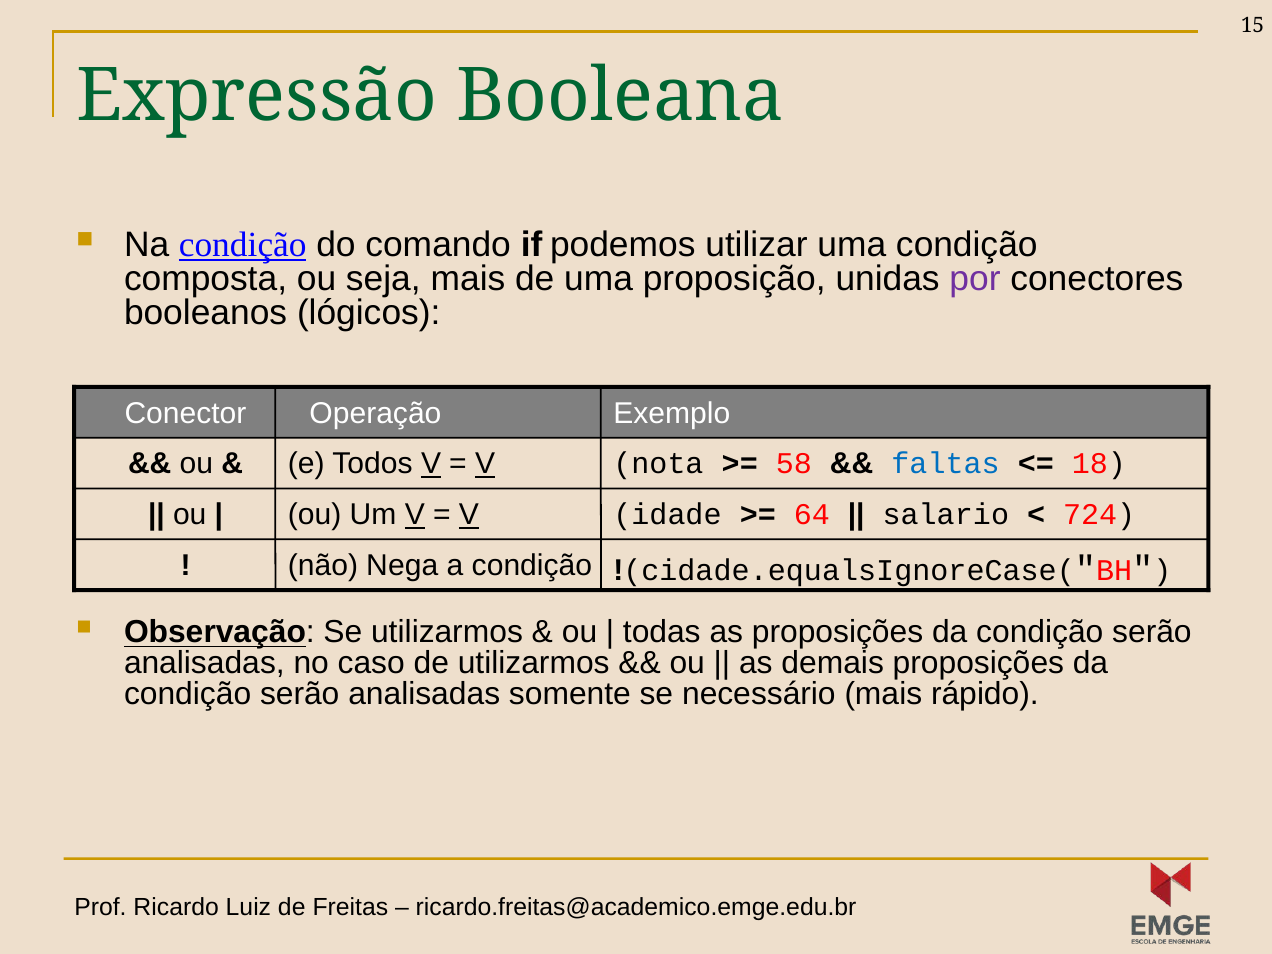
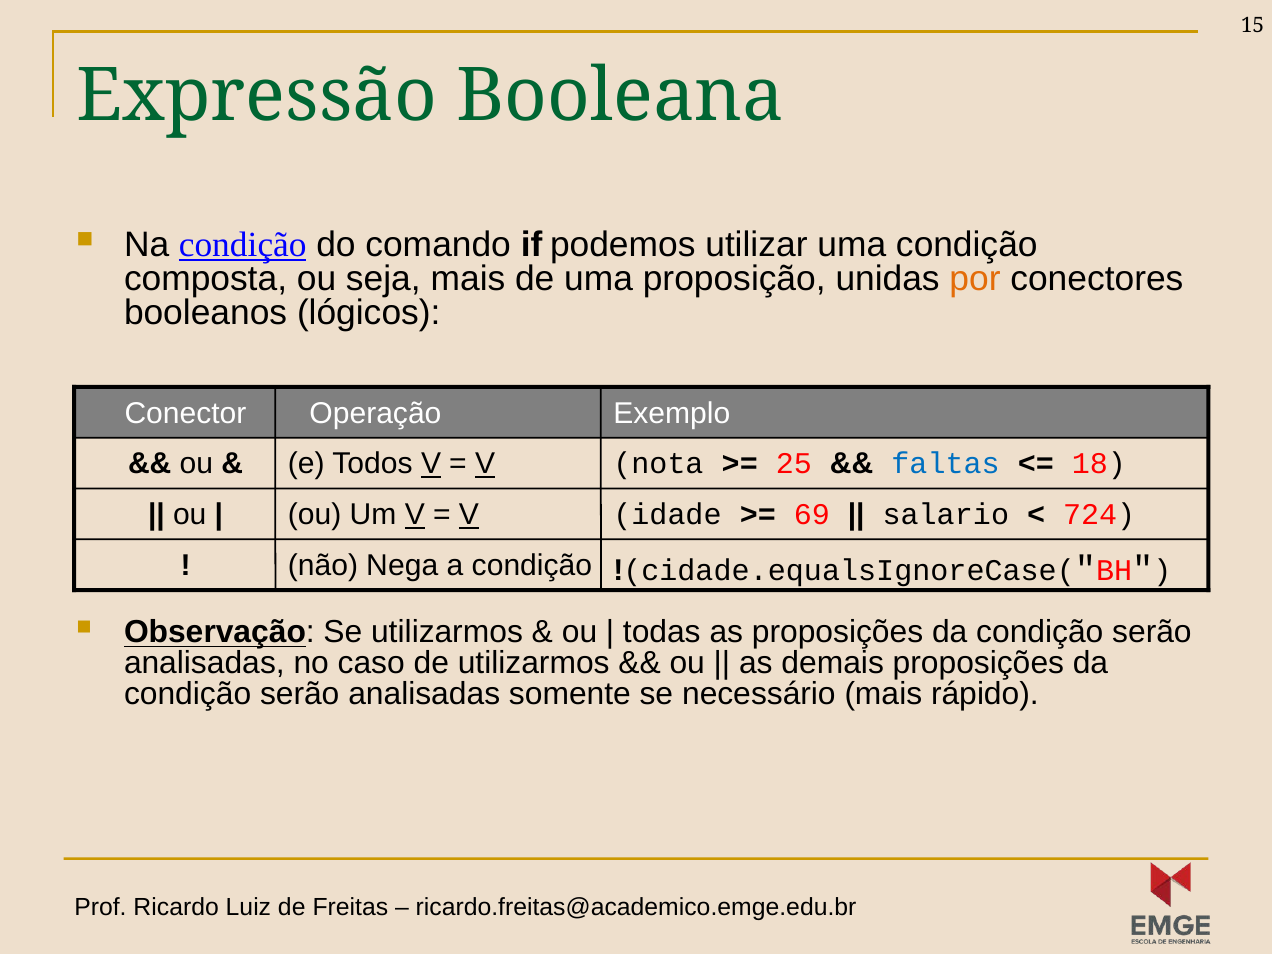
por colour: purple -> orange (975, 278)
58: 58 -> 25 (794, 464)
64: 64 -> 69 (812, 515)
